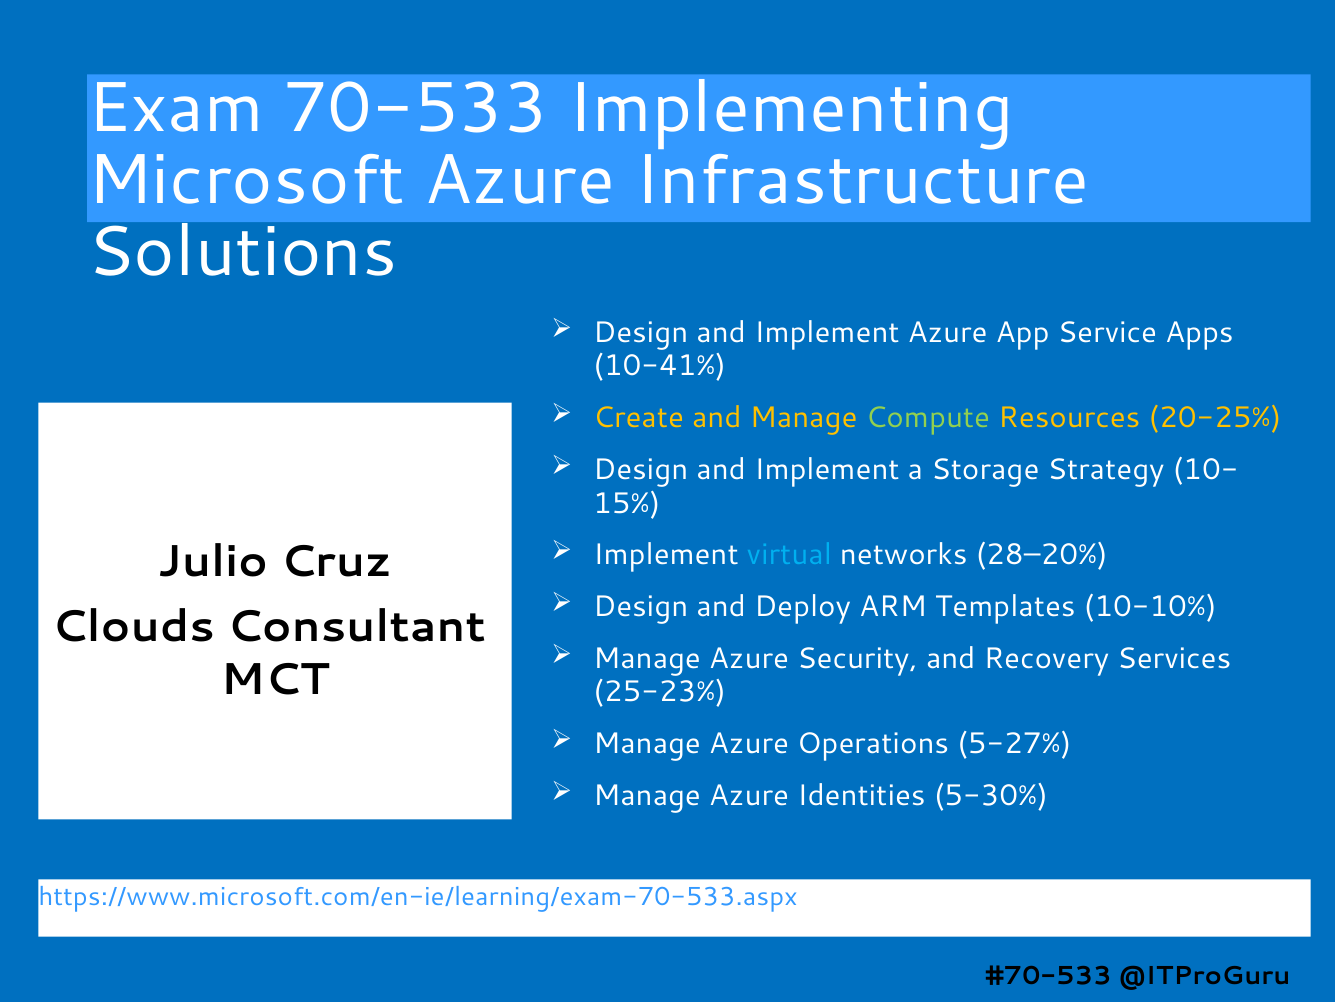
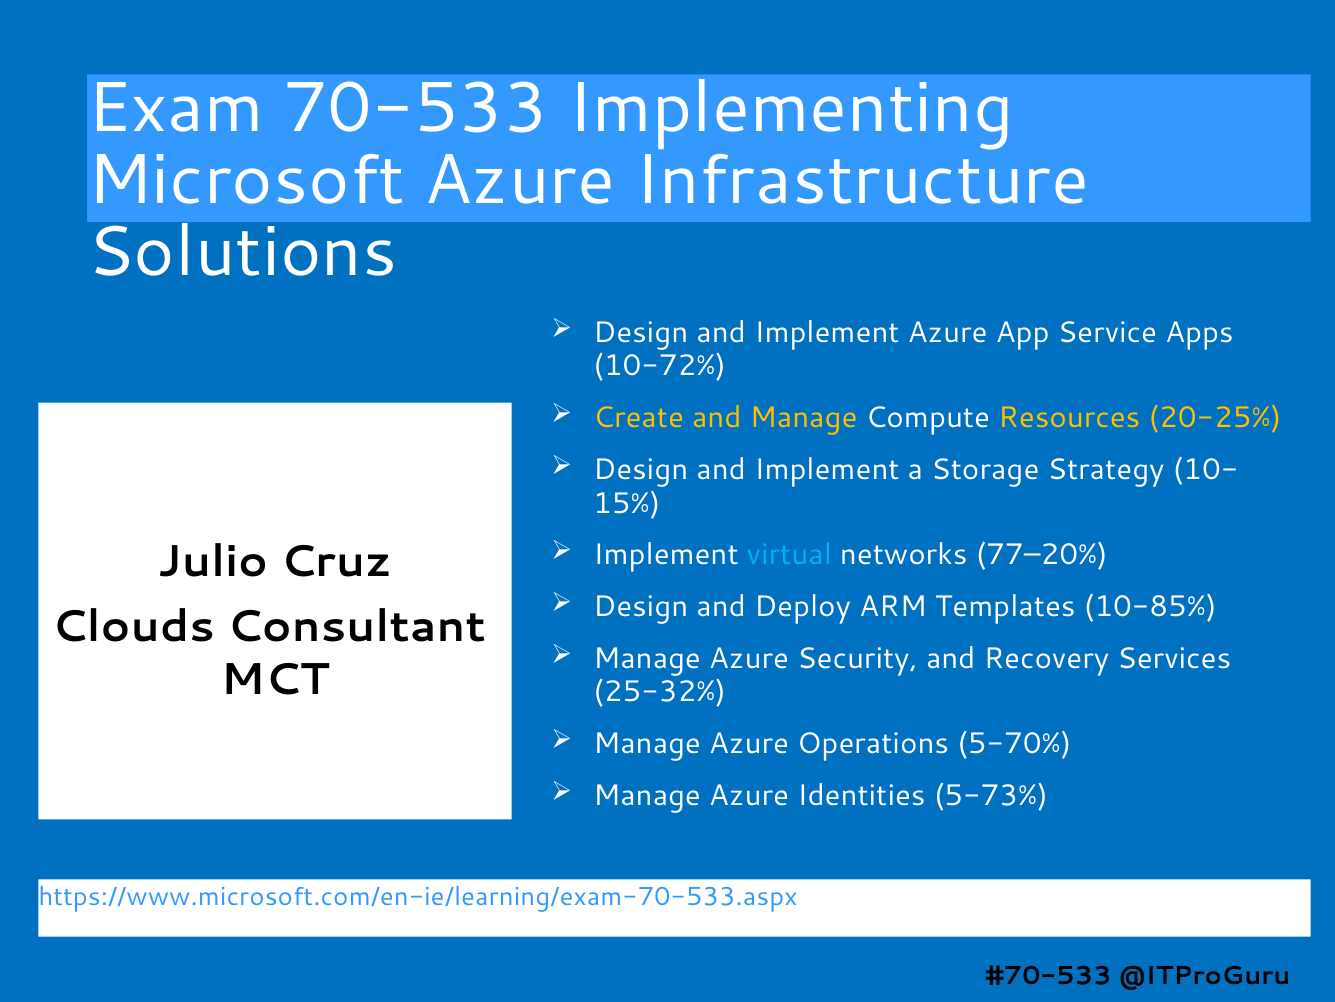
10-41%: 10-41% -> 10-72% (660, 366)
Compute colour: light green -> white (928, 418)
28–20%: 28–20% -> 77–20% (1042, 555)
10-10%: 10-10% -> 10-85% (1150, 606)
25-23%: 25-23% -> 25-32% (660, 692)
5-27%: 5-27% -> 5-70% (1014, 743)
5-30%: 5-30% -> 5-73% (991, 795)
